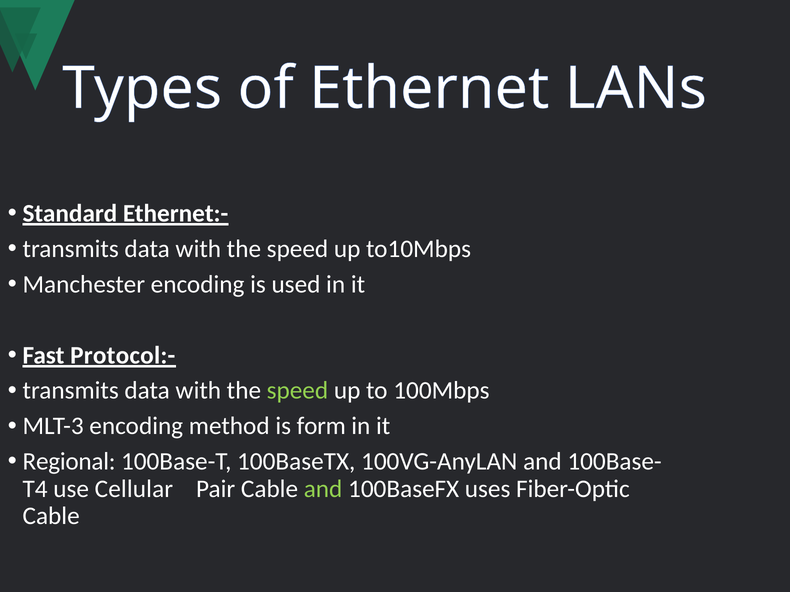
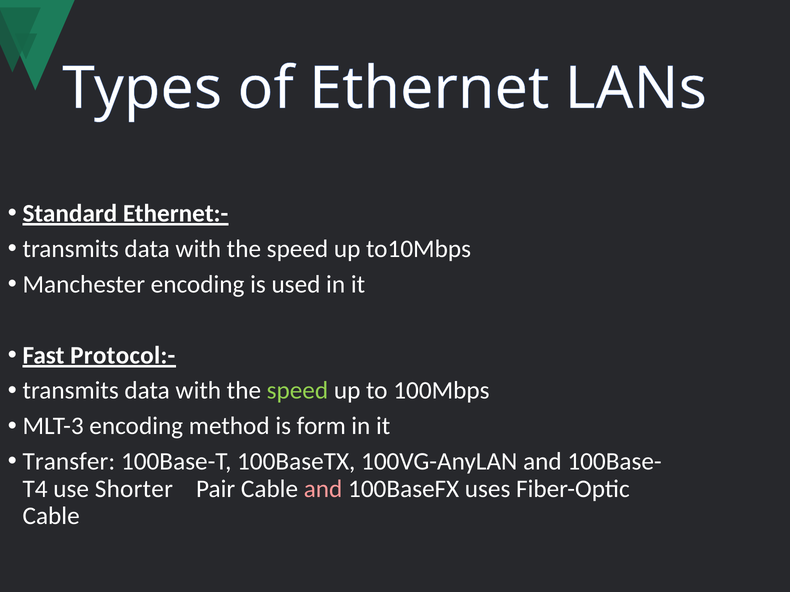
Regional: Regional -> Transfer (69, 462)
Cellular: Cellular -> Shorter (134, 489)
and colour: light green -> pink (323, 489)
